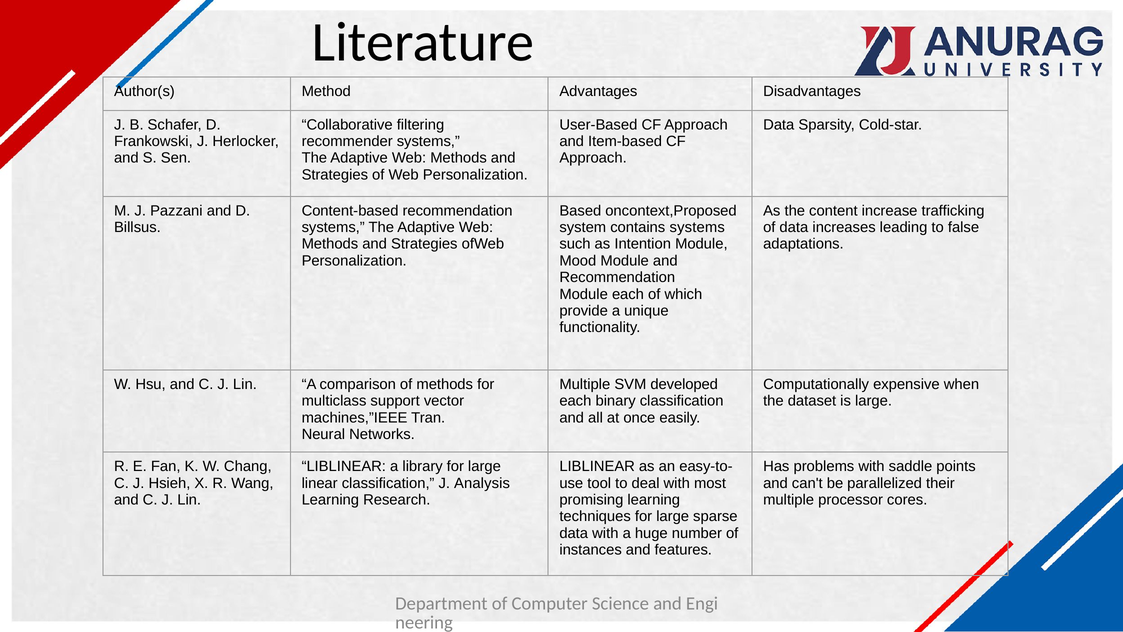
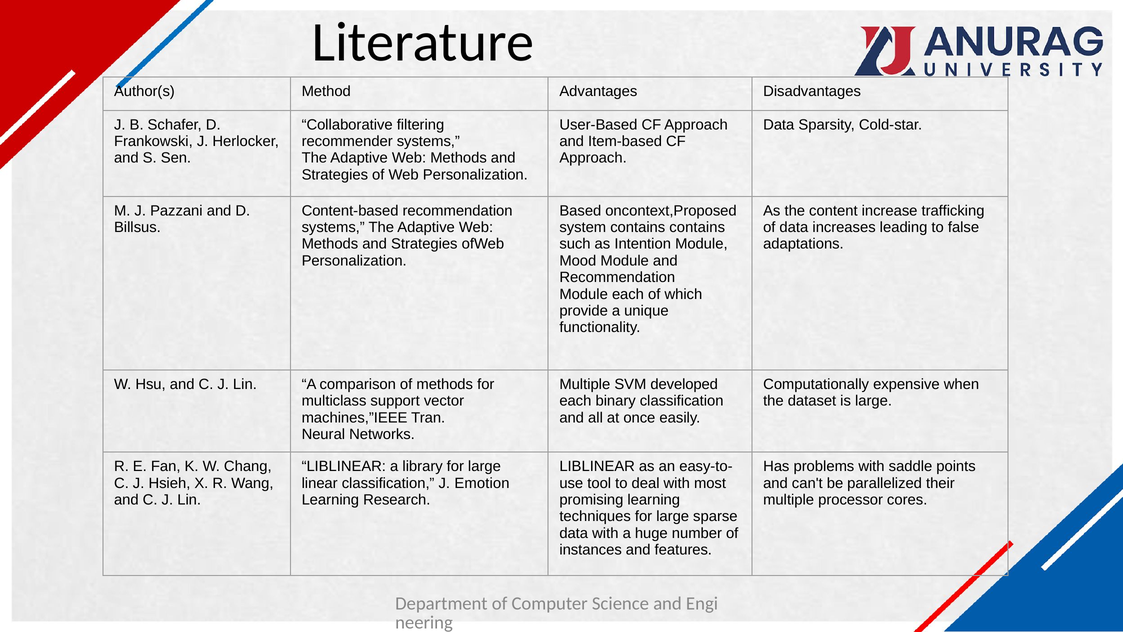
contains systems: systems -> contains (697, 227)
Analysis: Analysis -> Emotion (482, 483)
